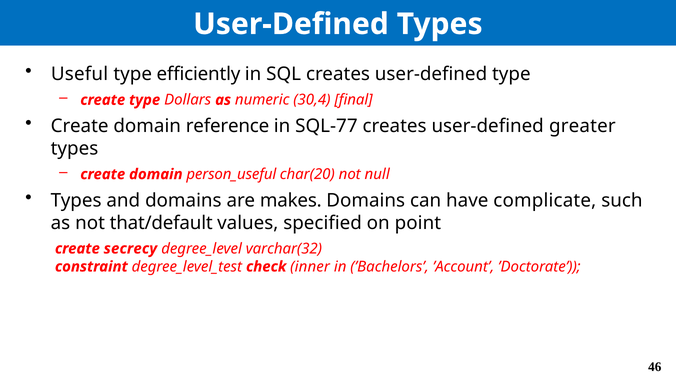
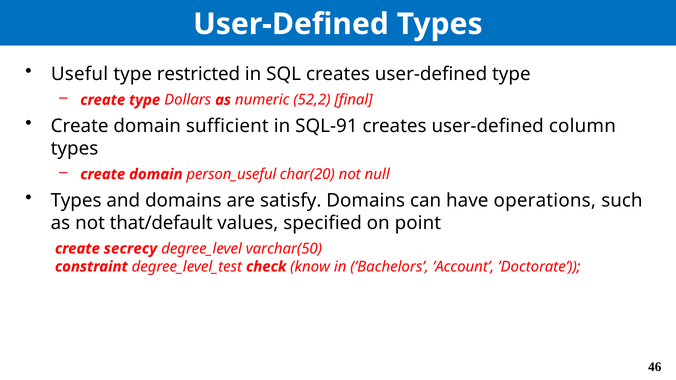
efficiently: efficiently -> restricted (198, 74)
30,4: 30,4 -> 52,2 (312, 100)
reference: reference -> sufficient (227, 126)
SQL-77: SQL-77 -> SQL-91 (326, 126)
greater: greater -> column (582, 126)
makes: makes -> satisfy (291, 201)
complicate: complicate -> operations (545, 201)
varchar(32: varchar(32 -> varchar(50 (284, 249)
inner: inner -> know (310, 267)
